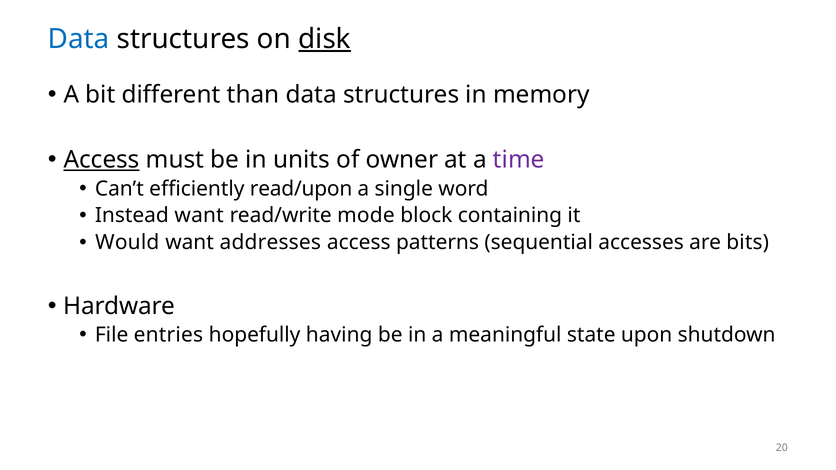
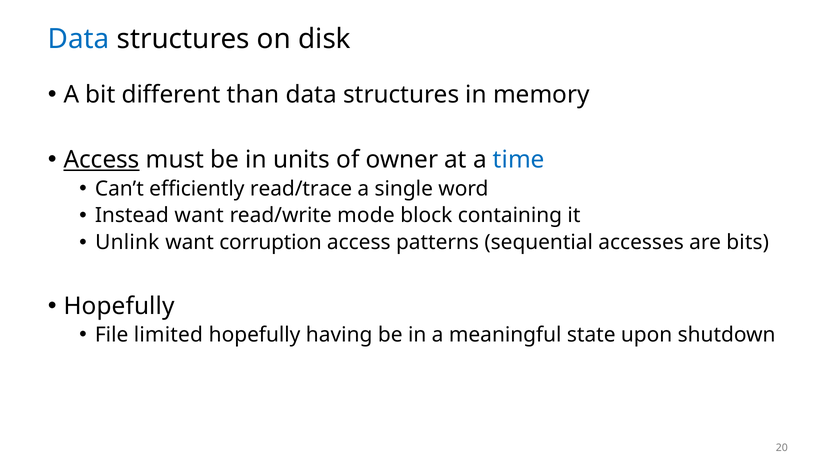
disk underline: present -> none (325, 39)
time colour: purple -> blue (519, 160)
read/upon: read/upon -> read/trace (301, 189)
Would: Would -> Unlink (127, 243)
addresses: addresses -> corruption (270, 243)
Hardware: Hardware -> Hopefully (119, 306)
entries: entries -> limited (168, 335)
